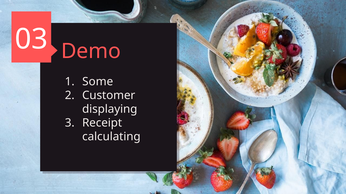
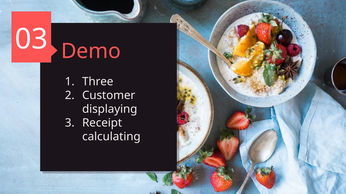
Some: Some -> Three (98, 82)
